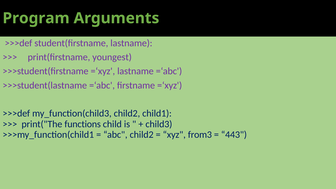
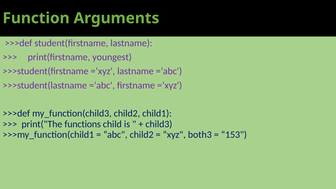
Program: Program -> Function (36, 18)
from3: from3 -> both3 (200, 135)
443: 443 -> 153 (234, 135)
